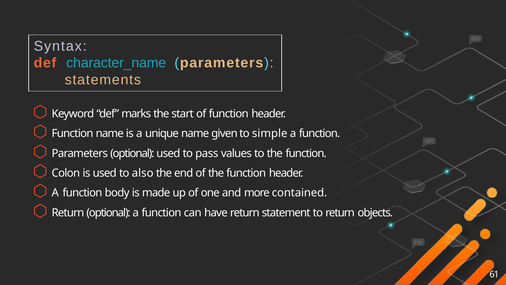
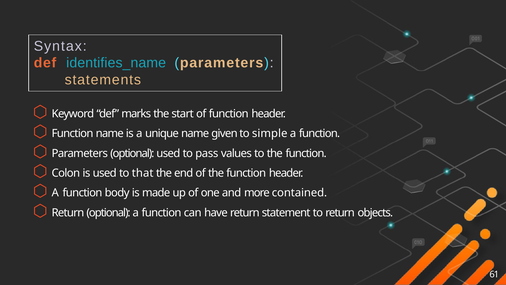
character_name: character_name -> identifies_name (116, 63)
also: also -> that (143, 173)
